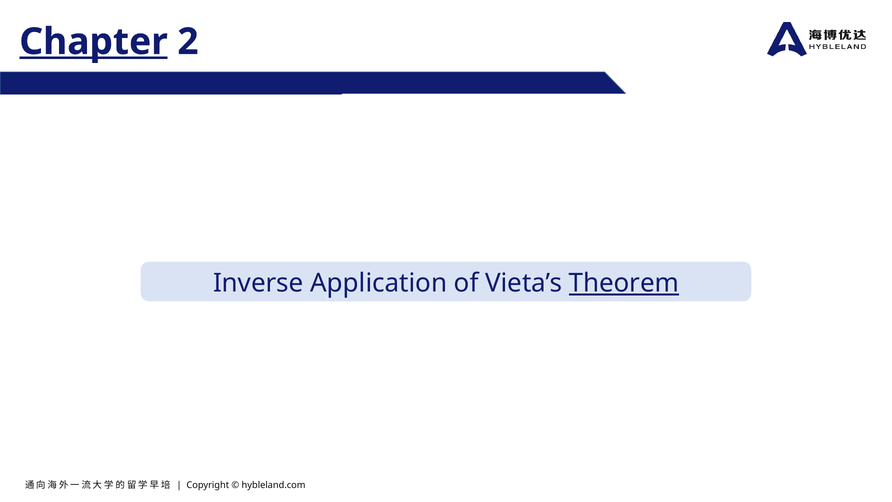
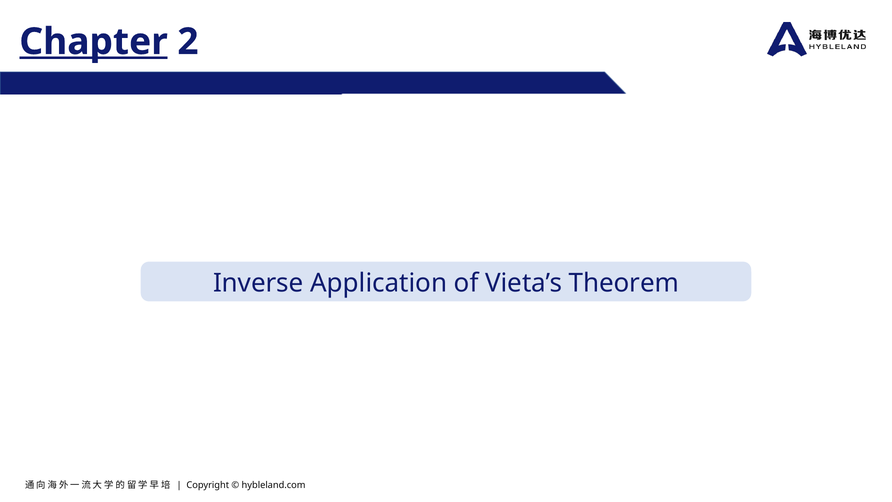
Theorem underline: present -> none (624, 283)
